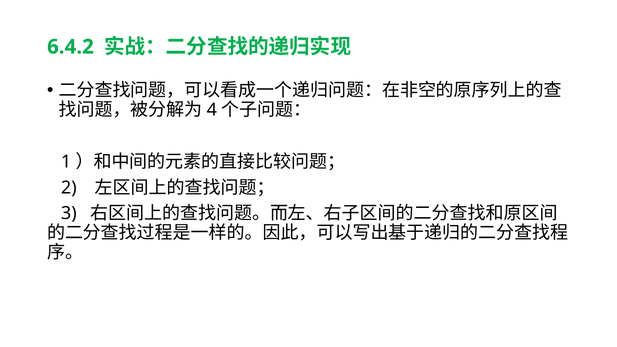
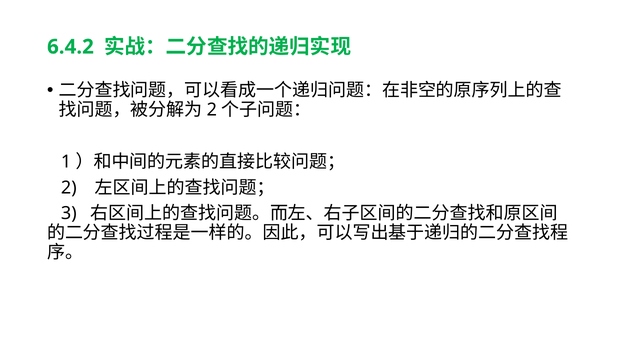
4: 4 -> 2 (212, 110)
